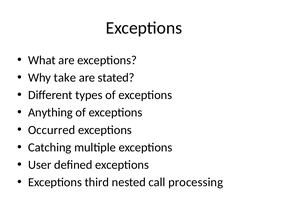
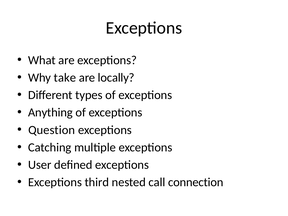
stated: stated -> locally (116, 78)
Occurred: Occurred -> Question (52, 130)
processing: processing -> connection (196, 182)
